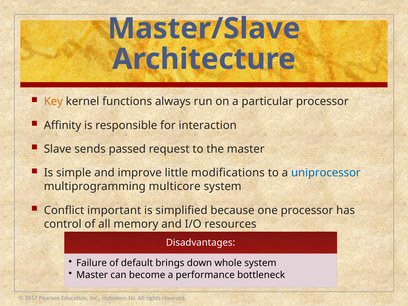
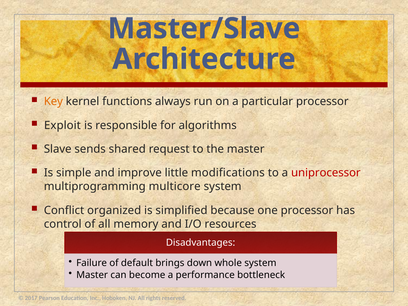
Affinity: Affinity -> Exploit (62, 125)
interaction: interaction -> algorithms (208, 125)
passed: passed -> shared (127, 149)
uniprocessor colour: blue -> red (326, 173)
important: important -> organized (114, 210)
